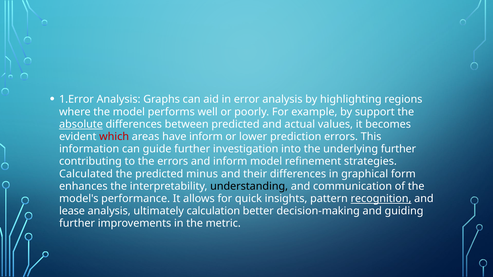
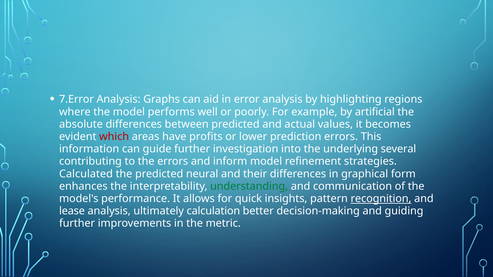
1.Error: 1.Error -> 7.Error (76, 100)
support: support -> artificial (375, 112)
absolute underline: present -> none (81, 124)
have inform: inform -> profits (206, 137)
underlying further: further -> several (398, 149)
minus: minus -> neural (202, 174)
understanding colour: black -> green (249, 186)
